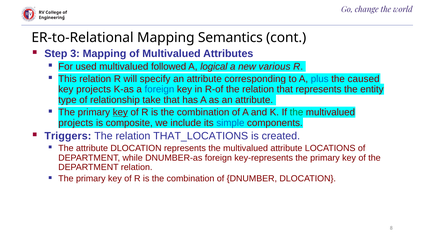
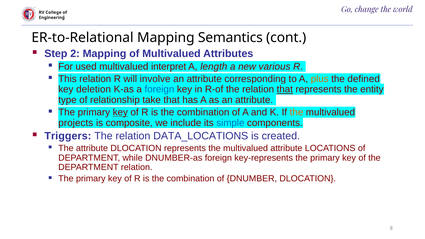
3: 3 -> 2 (75, 54)
followed: followed -> interpret (169, 66)
logical: logical -> length (214, 66)
specify: specify -> involve (155, 79)
plus colour: blue -> orange (320, 79)
caused: caused -> defined (364, 79)
key projects: projects -> deletion (94, 89)
that underline: none -> present (285, 89)
the colour: green -> orange (296, 112)
THAT_LOCATIONS: THAT_LOCATIONS -> DATA_LOCATIONS (201, 136)
